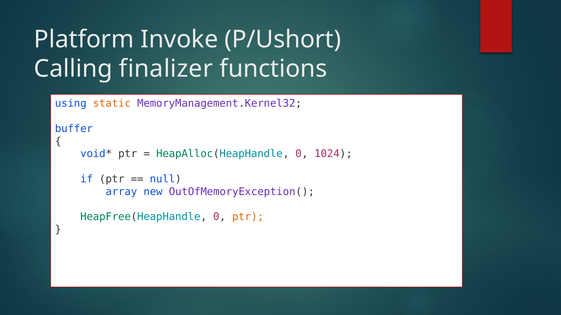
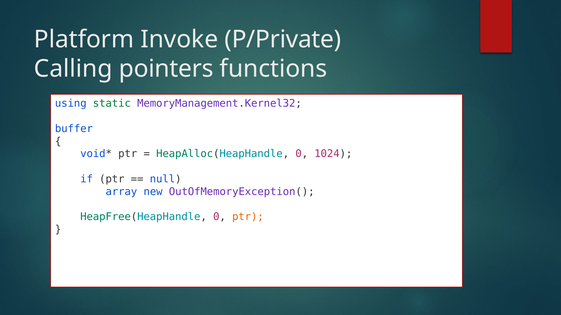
P/Ushort: P/Ushort -> P/Private (283, 39)
finalizer: finalizer -> pointers (166, 69)
static colour: orange -> green (112, 104)
